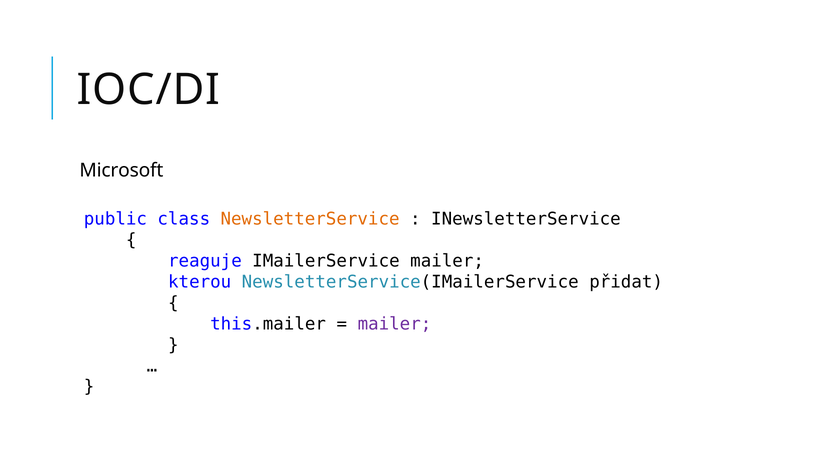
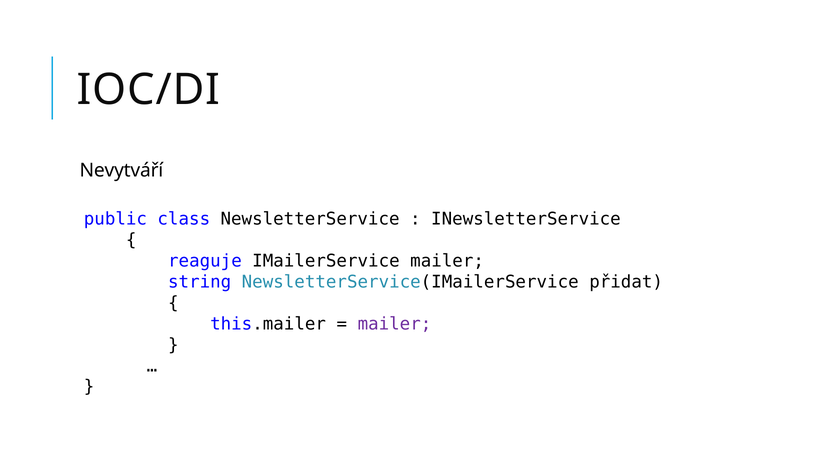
Microsoft: Microsoft -> Nevytváří (121, 171)
NewsletterService colour: orange -> black (310, 219)
kterou: kterou -> string (200, 282)
